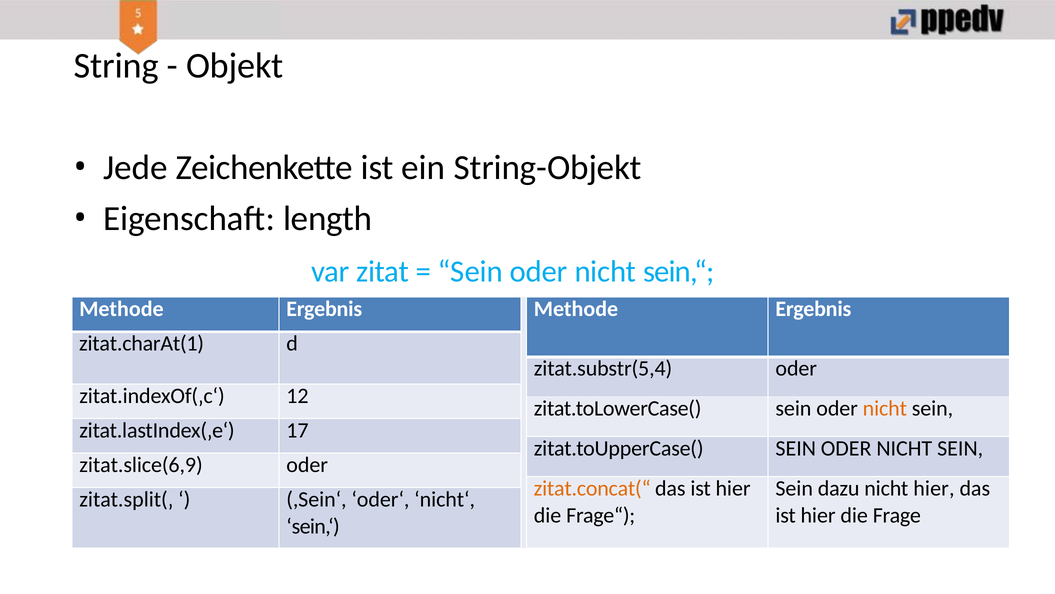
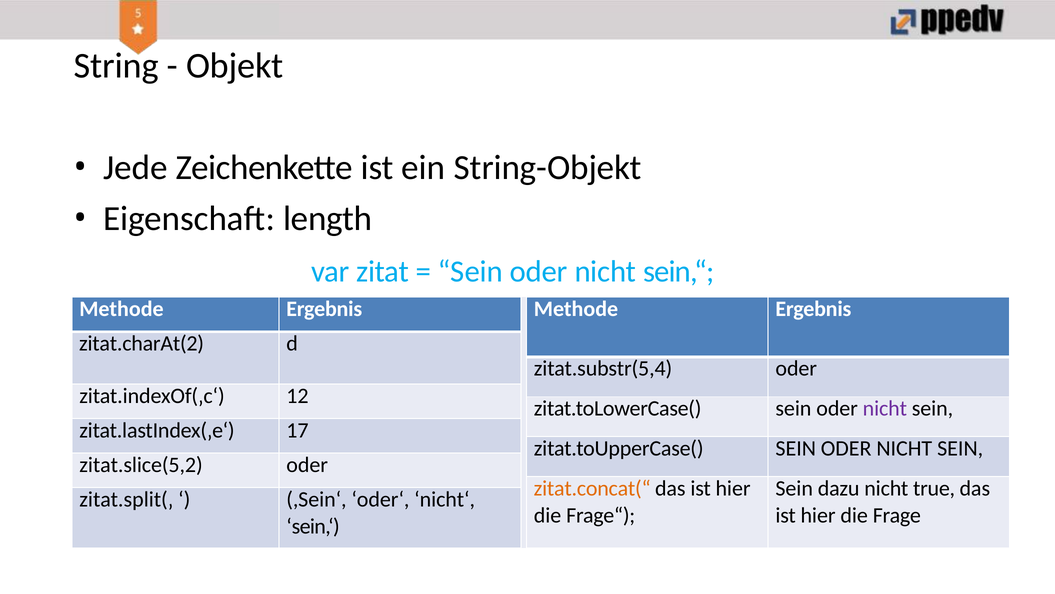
zitat.charAt(1: zitat.charAt(1 -> zitat.charAt(2 (142, 343)
nicht colour: orange -> purple (885, 408)
zitat.slice(6,9: zitat.slice(6,9 -> zitat.slice(5,2 (141, 465)
nicht hier: hier -> true (934, 488)
